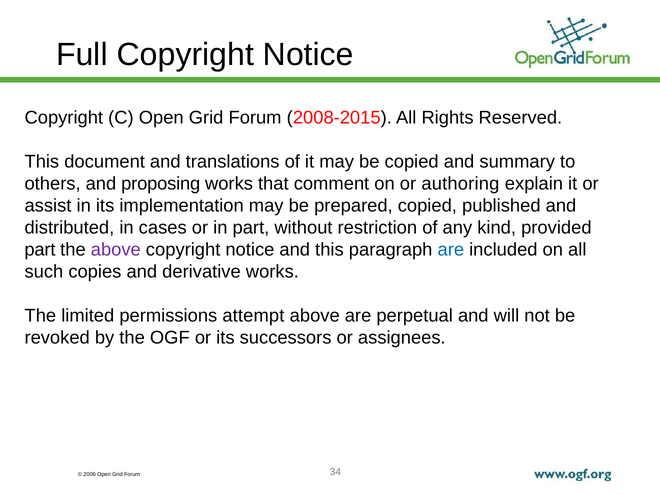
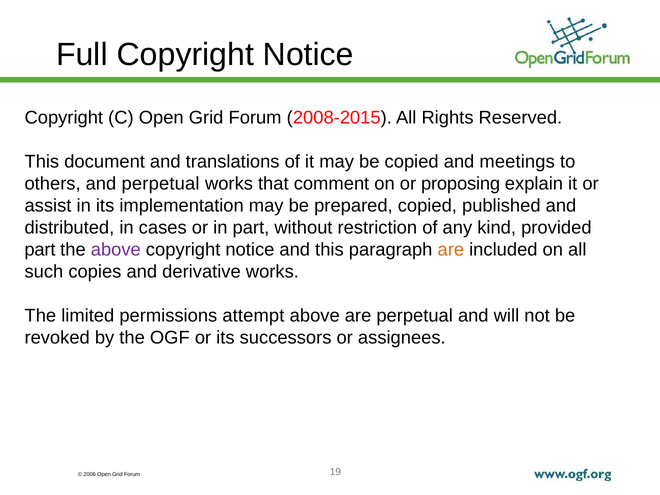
summary: summary -> meetings (517, 162)
and proposing: proposing -> perpetual (161, 184)
authoring: authoring -> proposing (461, 184)
are colour: blue -> orange (451, 250)
34: 34 -> 19 (335, 472)
